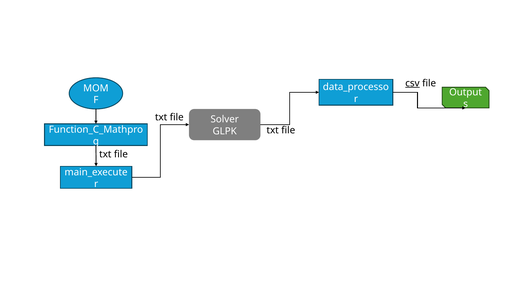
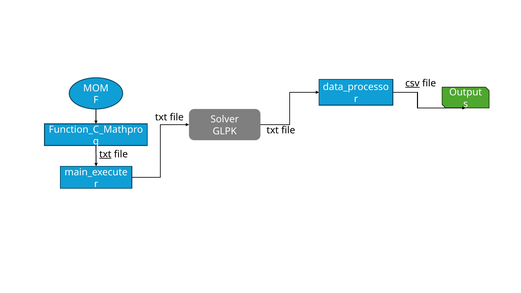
txt underline: none -> present (105, 154)
